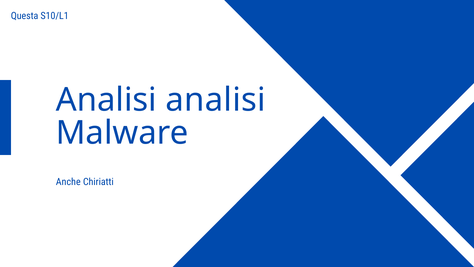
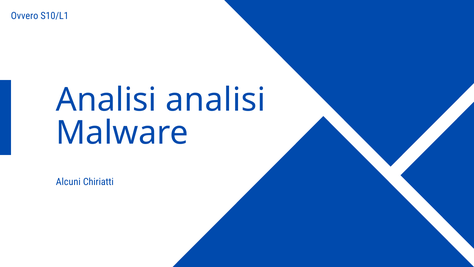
Questa: Questa -> Ovvero (25, 16)
Anche: Anche -> Alcuni (68, 182)
